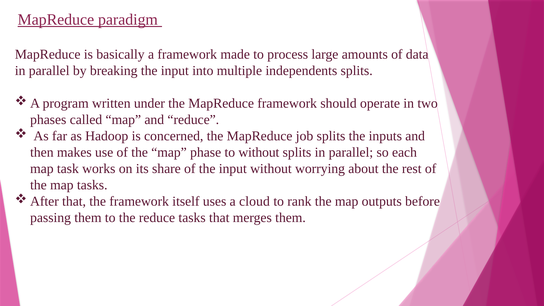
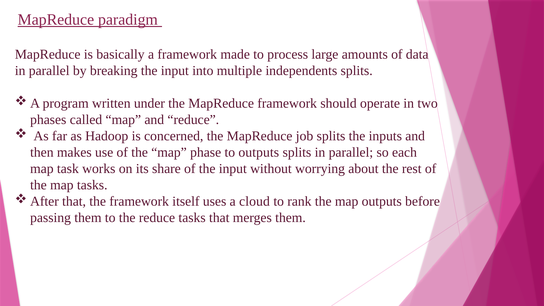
to without: without -> outputs (259, 152)
